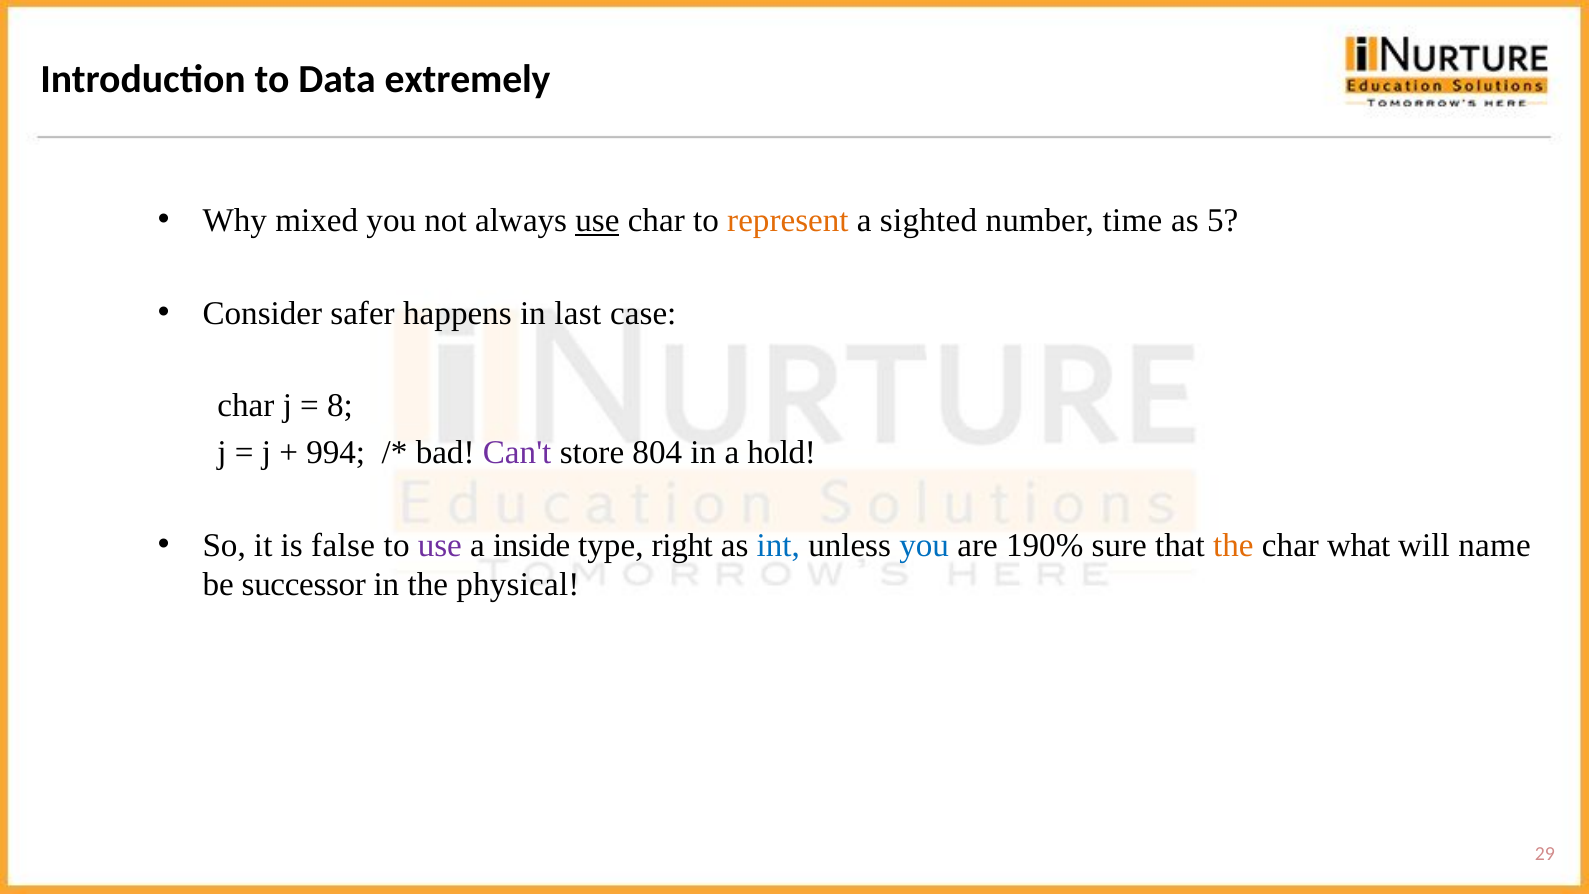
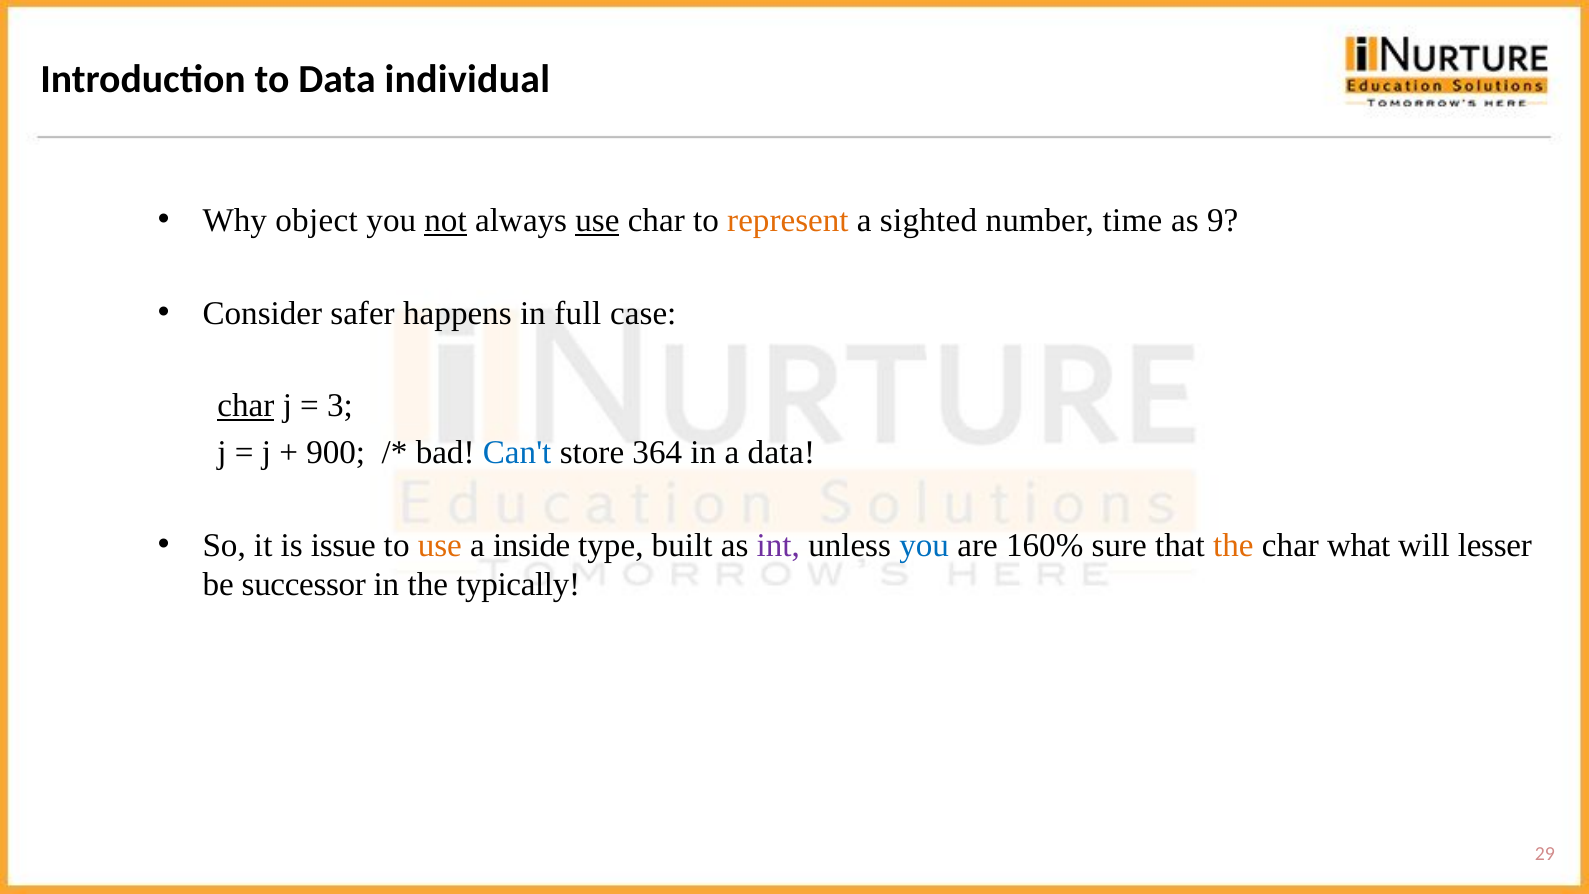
extremely: extremely -> individual (467, 80)
mixed: mixed -> object (317, 220)
not underline: none -> present (446, 220)
5: 5 -> 9 (1223, 220)
last: last -> full (578, 313)
char underline: none -> present (246, 406)
8: 8 -> 3 (340, 406)
994: 994 -> 900 (336, 452)
Can't colour: purple -> blue (517, 452)
804: 804 -> 364 (657, 452)
a hold: hold -> data (781, 452)
false: false -> issue (343, 545)
use colour: purple -> orange (440, 545)
right: right -> built (682, 545)
int colour: blue -> purple (778, 545)
190%: 190% -> 160% (1045, 545)
name: name -> lesser (1495, 545)
physical: physical -> typically (518, 585)
